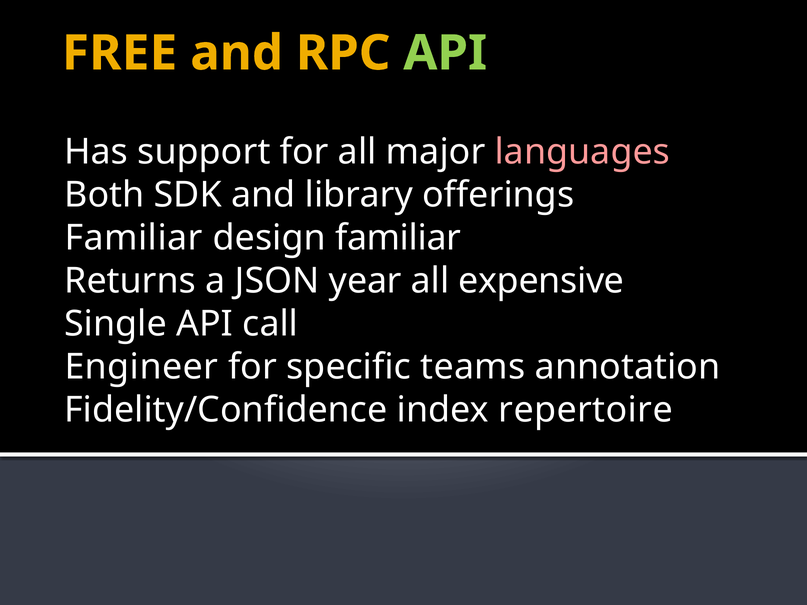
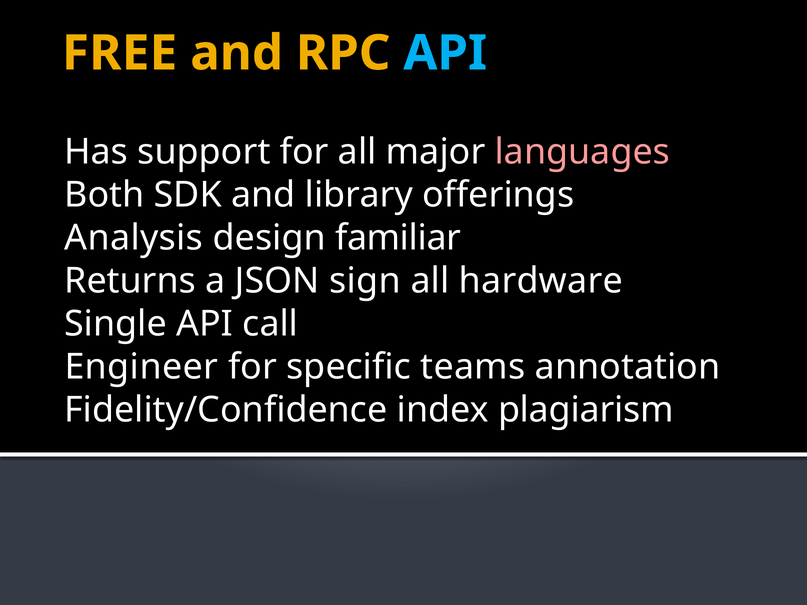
API colour: light green -> light blue (445, 53)
Familiar: Familiar -> Analysis (134, 238)
year: year -> sign (365, 281)
expensive: expensive -> hardware (541, 281)
repertoire: repertoire -> plagiarism (586, 410)
